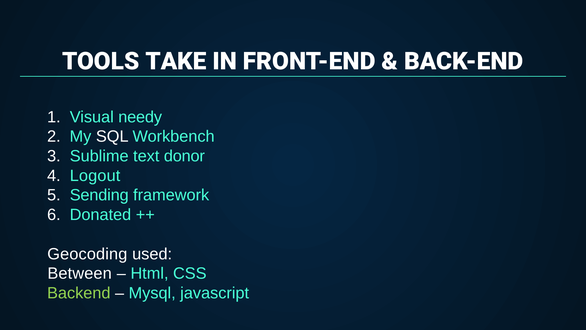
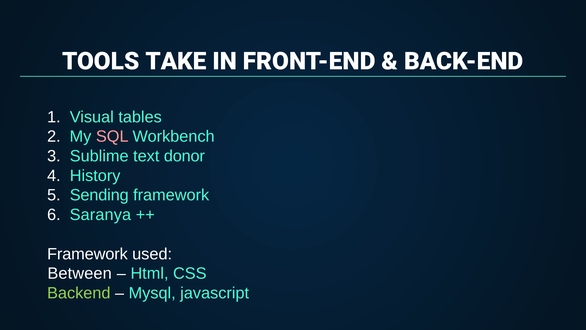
needy: needy -> tables (140, 117)
SQL colour: white -> pink (112, 136)
Logout: Logout -> History (95, 176)
Donated: Donated -> Saranya (100, 215)
Geocoding: Geocoding -> Framework (87, 254)
